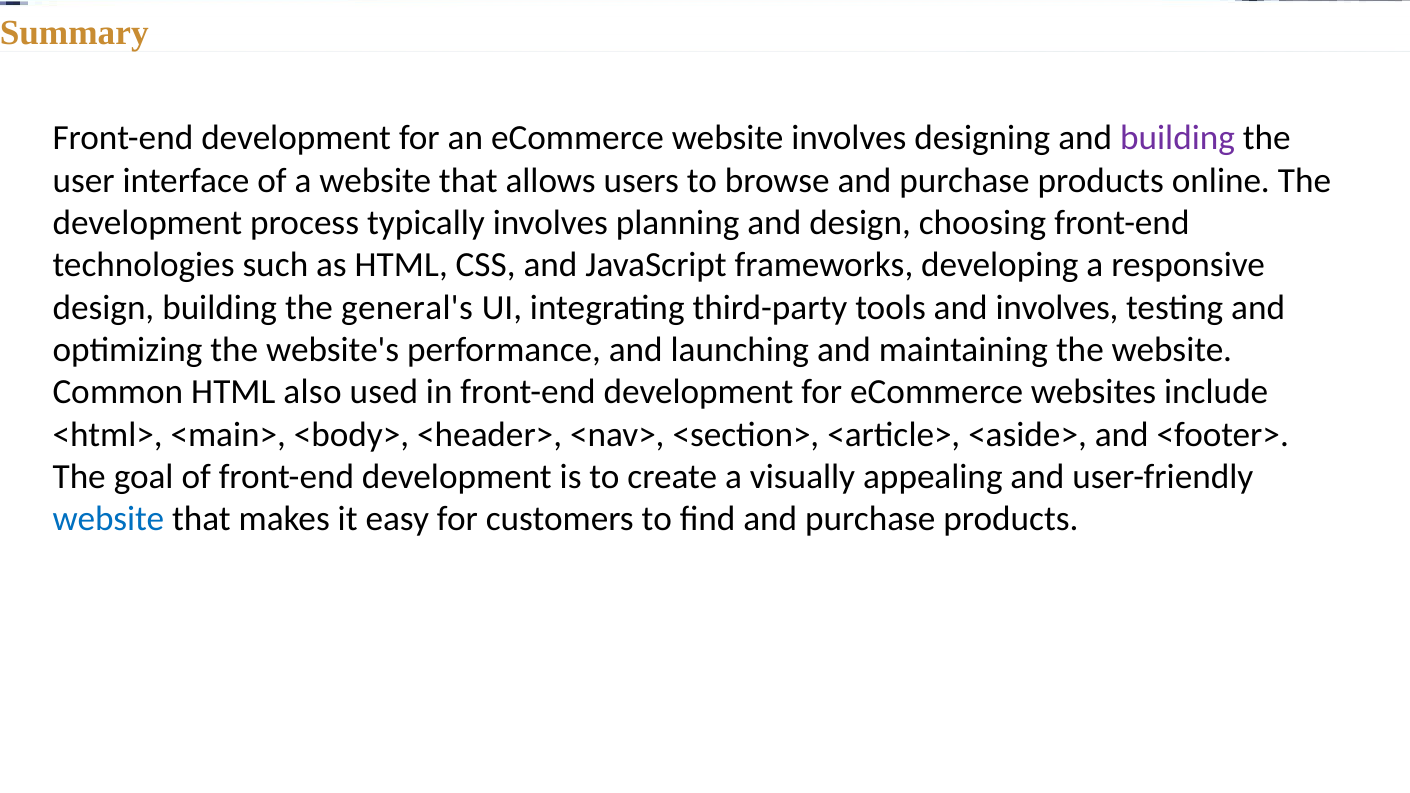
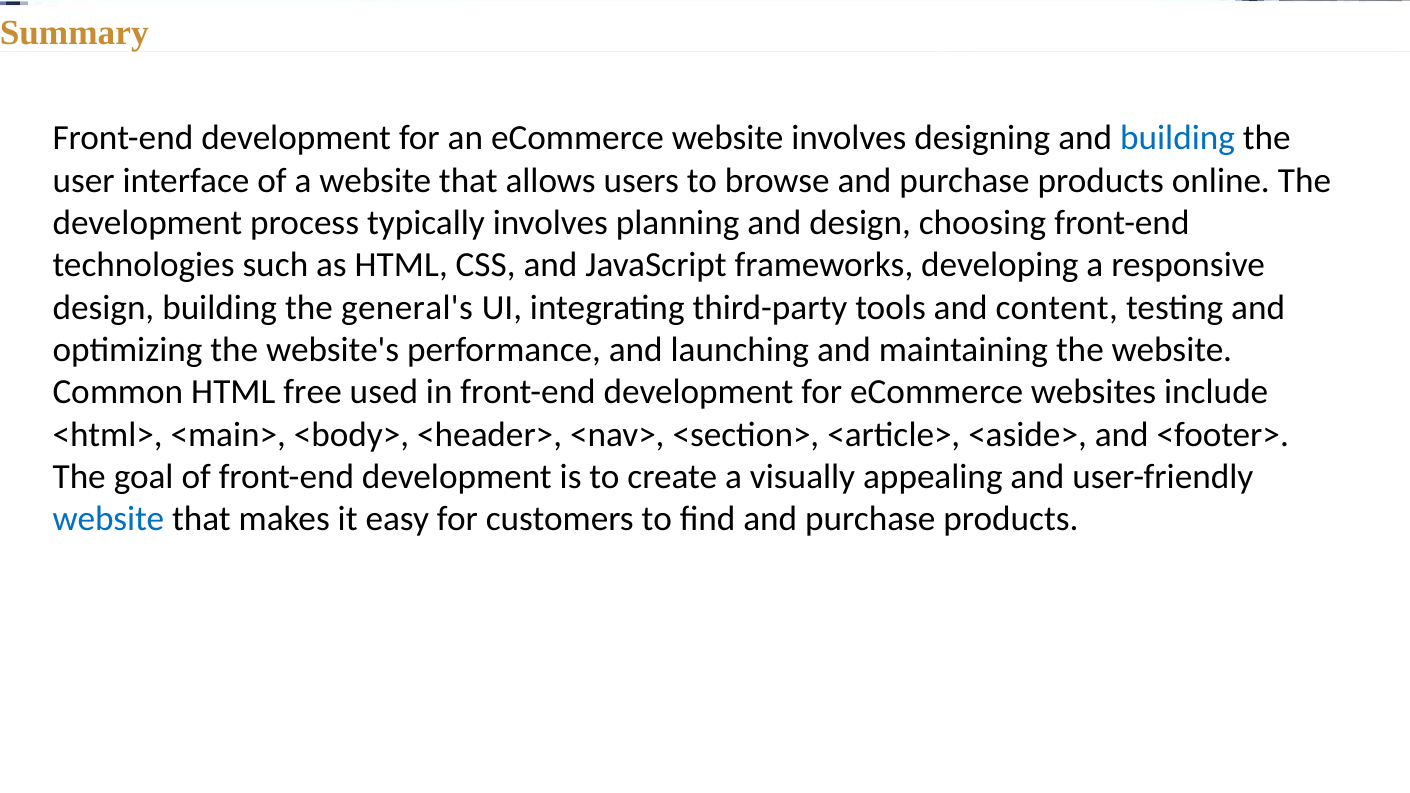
building colour: purple -> blue (1178, 138)
and involves: involves -> content (1057, 308)
also: also -> free (313, 392)
